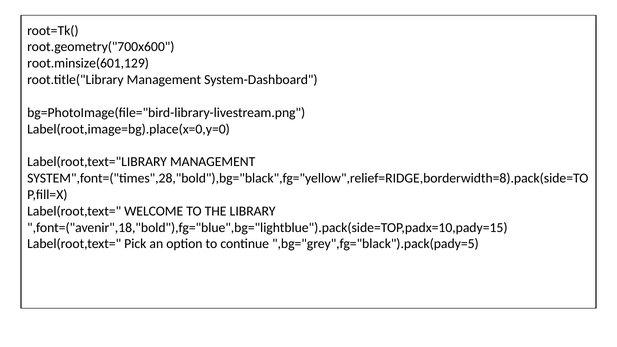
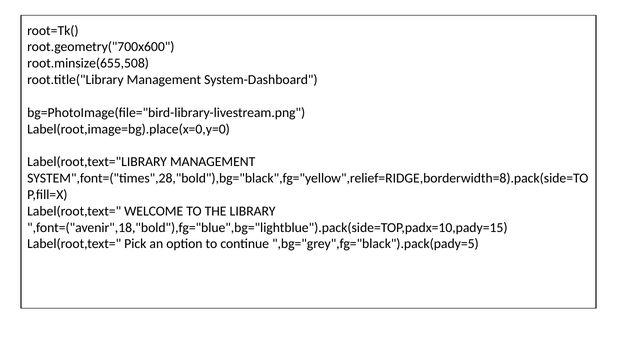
root.minsize(601,129: root.minsize(601,129 -> root.minsize(655,508 (88, 63)
